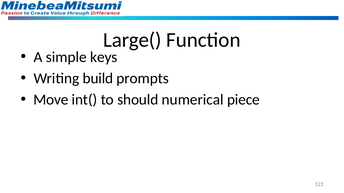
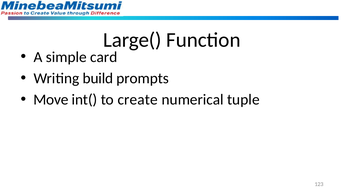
keys: keys -> card (104, 57)
should: should -> create (138, 100)
piece: piece -> tuple (243, 100)
